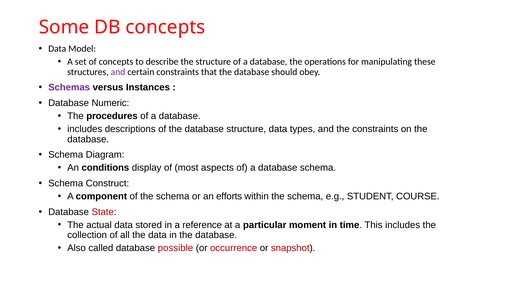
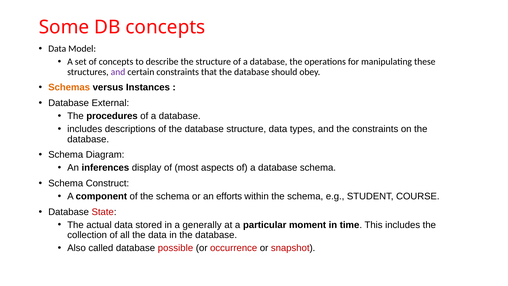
Schemas colour: purple -> orange (69, 87)
Numeric: Numeric -> External (110, 103)
conditions: conditions -> inferences (105, 168)
reference: reference -> generally (202, 225)
